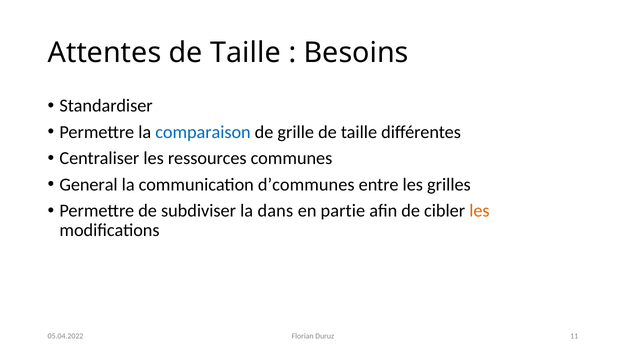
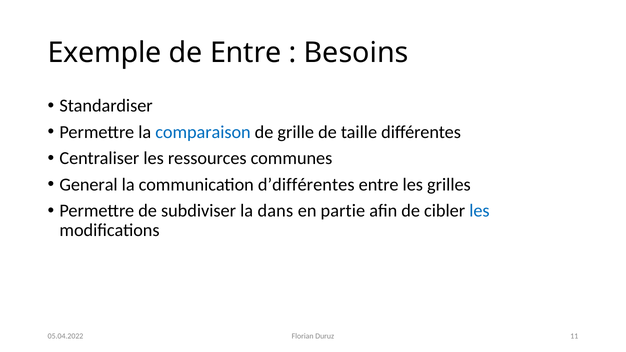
Attentes: Attentes -> Exemple (105, 53)
Taille: Taille -> Entre (246, 53)
d’communes: d’communes -> d’différentes (306, 185)
les colour: orange -> blue (479, 211)
